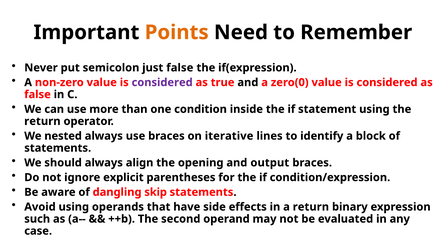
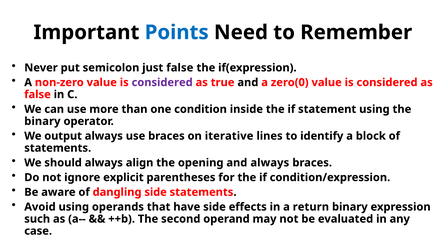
Points colour: orange -> blue (177, 32)
return: return -> binary (42, 121)
nested: nested -> output (63, 136)
and output: output -> always (270, 163)
dangling skip: skip -> side (156, 192)
